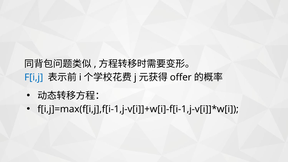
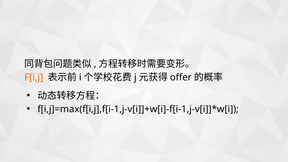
F[i,j colour: blue -> orange (34, 77)
